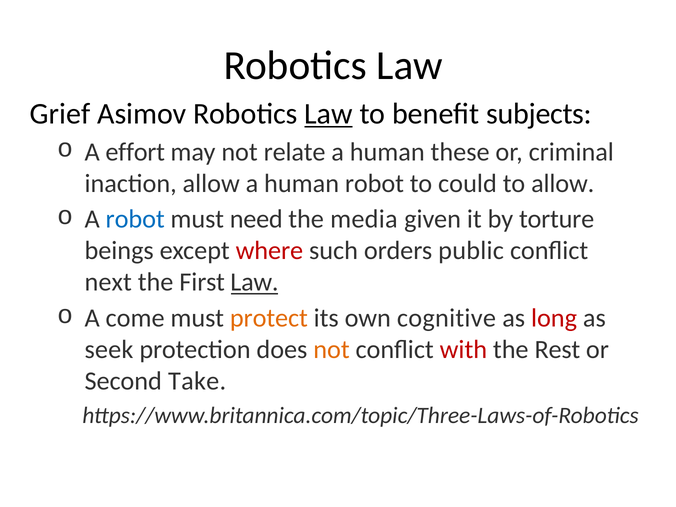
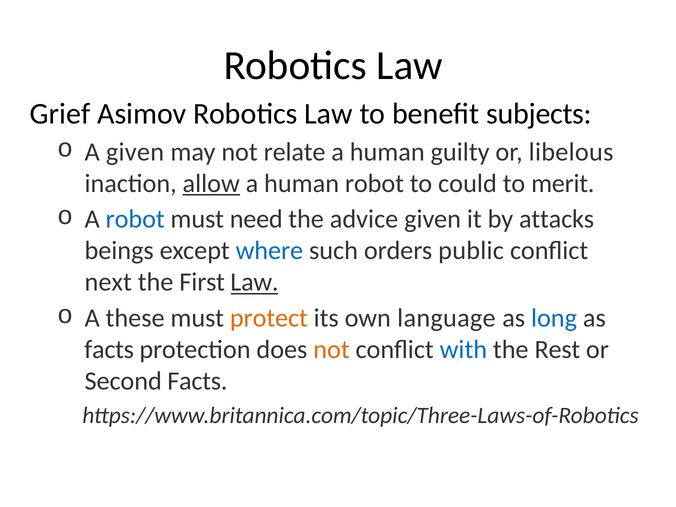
Law underline: present -> none (329, 114)
A effort: effort -> given (135, 152)
these: these -> guilty (460, 152)
criminal: criminal -> libelous (571, 152)
allow underline: none -> present (211, 183)
to allow: allow -> merit (563, 183)
media: media -> advice (364, 219)
torture: torture -> attacks (557, 219)
where colour: red -> blue (269, 251)
come: come -> these (135, 318)
cognitive: cognitive -> language (446, 318)
long colour: red -> blue (554, 318)
seek: seek -> facts (109, 350)
with colour: red -> blue (463, 350)
Second Take: Take -> Facts (197, 381)
